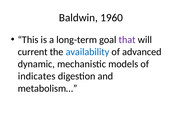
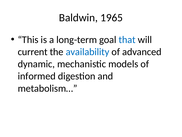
1960: 1960 -> 1965 (112, 18)
that colour: purple -> blue (127, 40)
indicates: indicates -> informed (37, 76)
